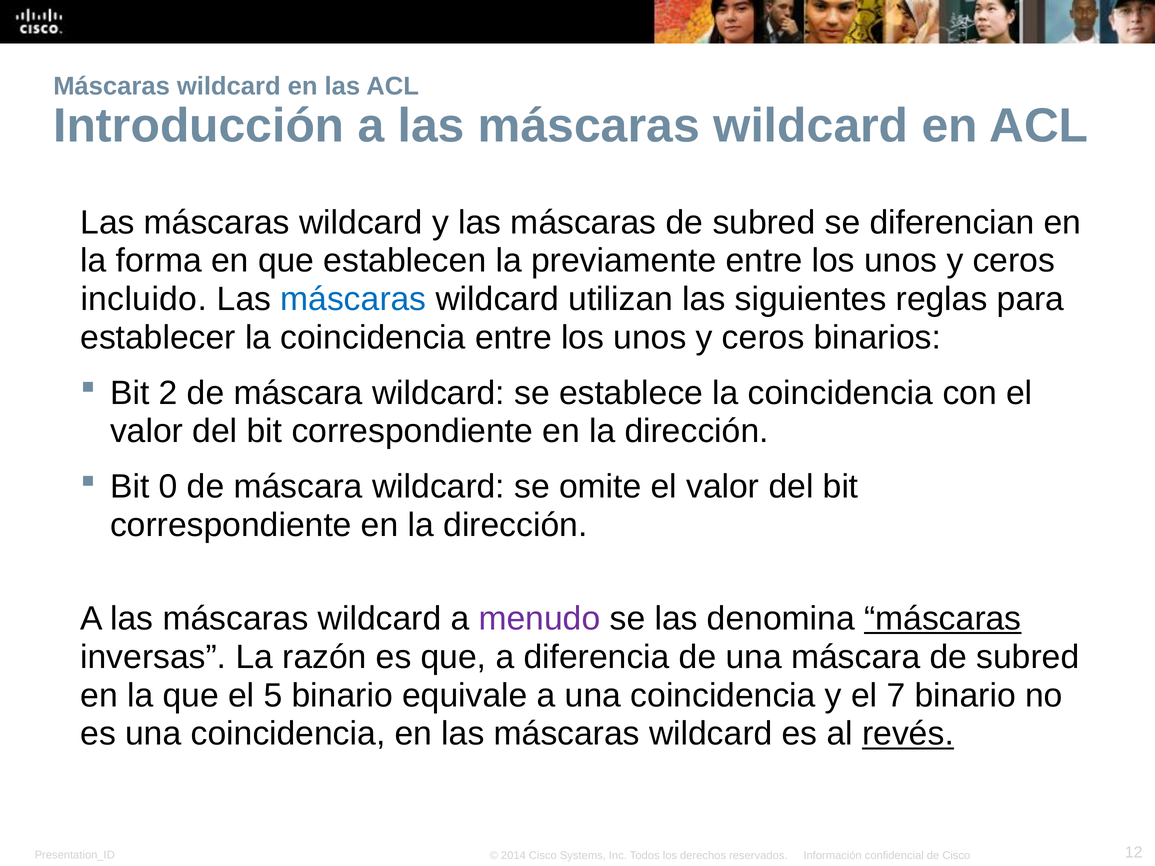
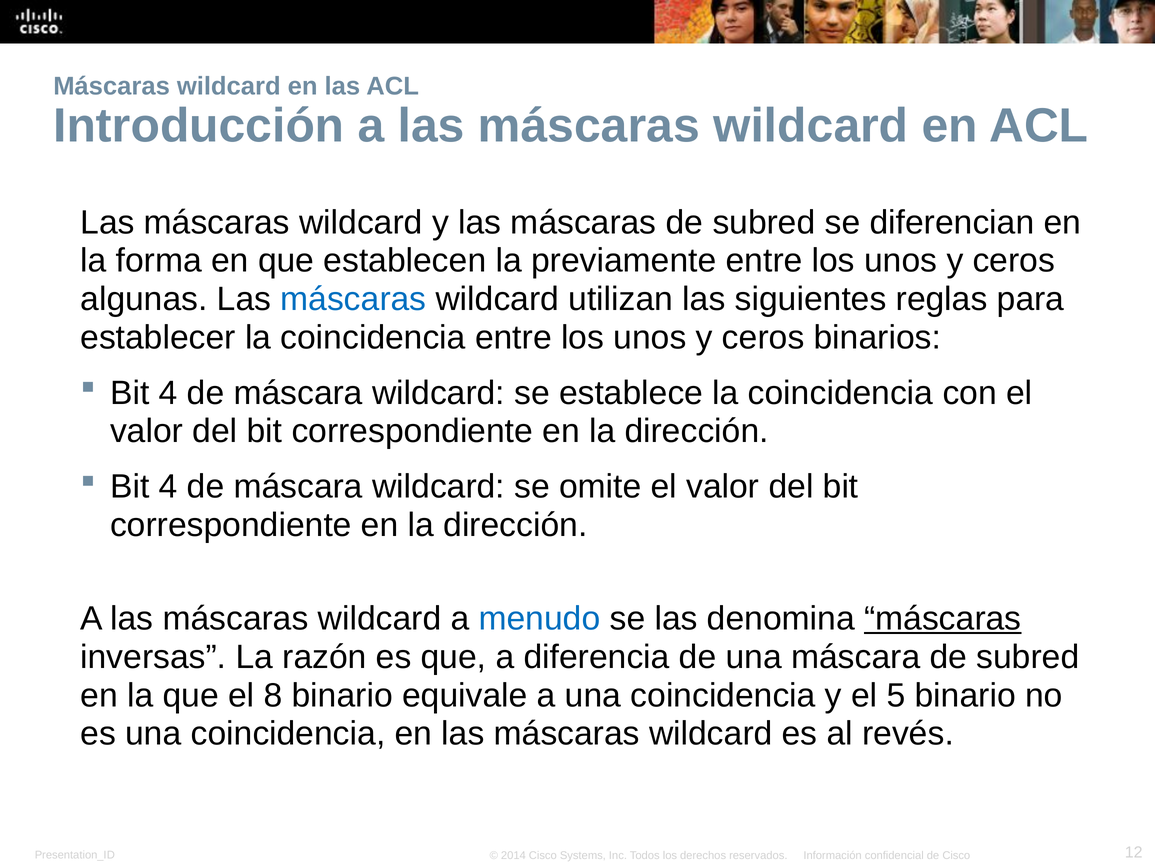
incluido: incluido -> algunas (144, 299)
2: 2 -> 4 (168, 393)
0: 0 -> 4 (168, 487)
menudo colour: purple -> blue (540, 619)
5: 5 -> 8 (273, 696)
7: 7 -> 5 (896, 696)
revés underline: present -> none (908, 734)
